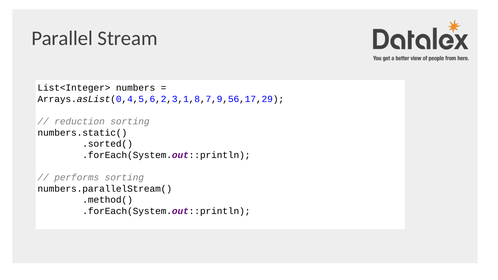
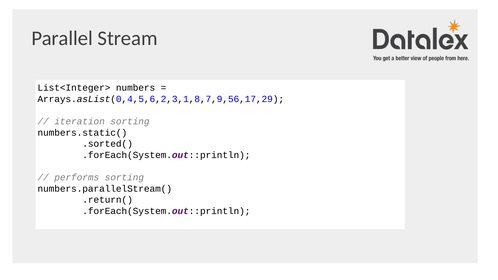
reduction: reduction -> iteration (80, 122)
.method(: .method( -> .return( (108, 200)
